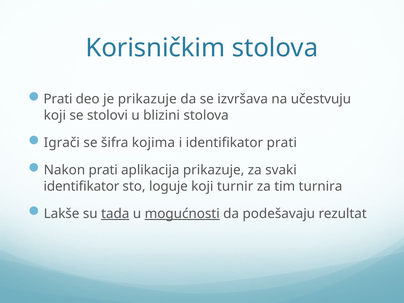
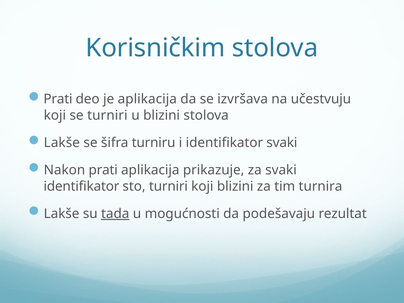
je prikazuje: prikazuje -> aplikacija (147, 99)
se stolovi: stolovi -> turniri (107, 115)
Igrači: Igrači -> Lakše (62, 143)
kojima: kojima -> turniru (154, 143)
identifikator prati: prati -> svaki (282, 143)
sto loguje: loguje -> turniri (168, 186)
koji turnir: turnir -> blizini (235, 186)
mogućnosti underline: present -> none (182, 214)
